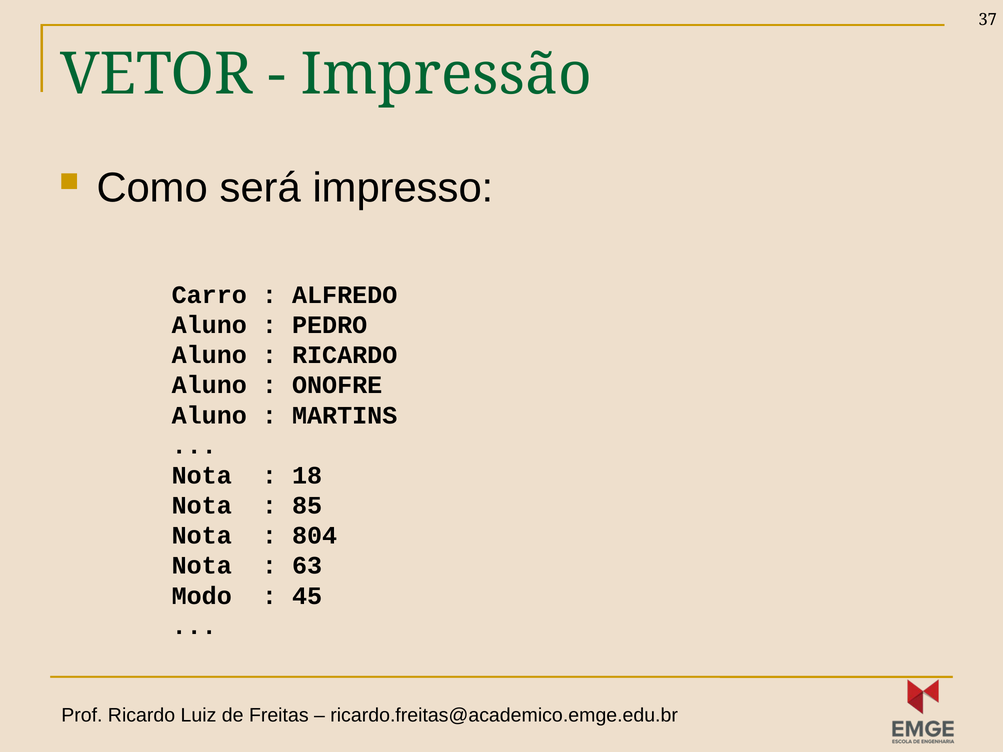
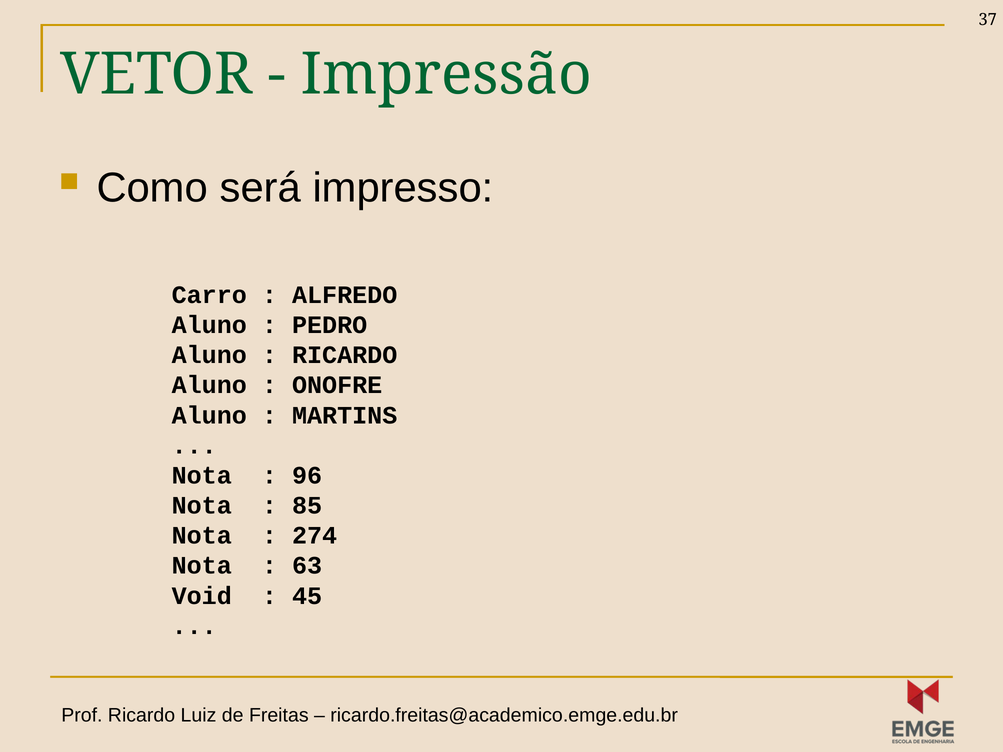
18: 18 -> 96 (307, 476)
804: 804 -> 274 (315, 536)
Modo: Modo -> Void (202, 596)
